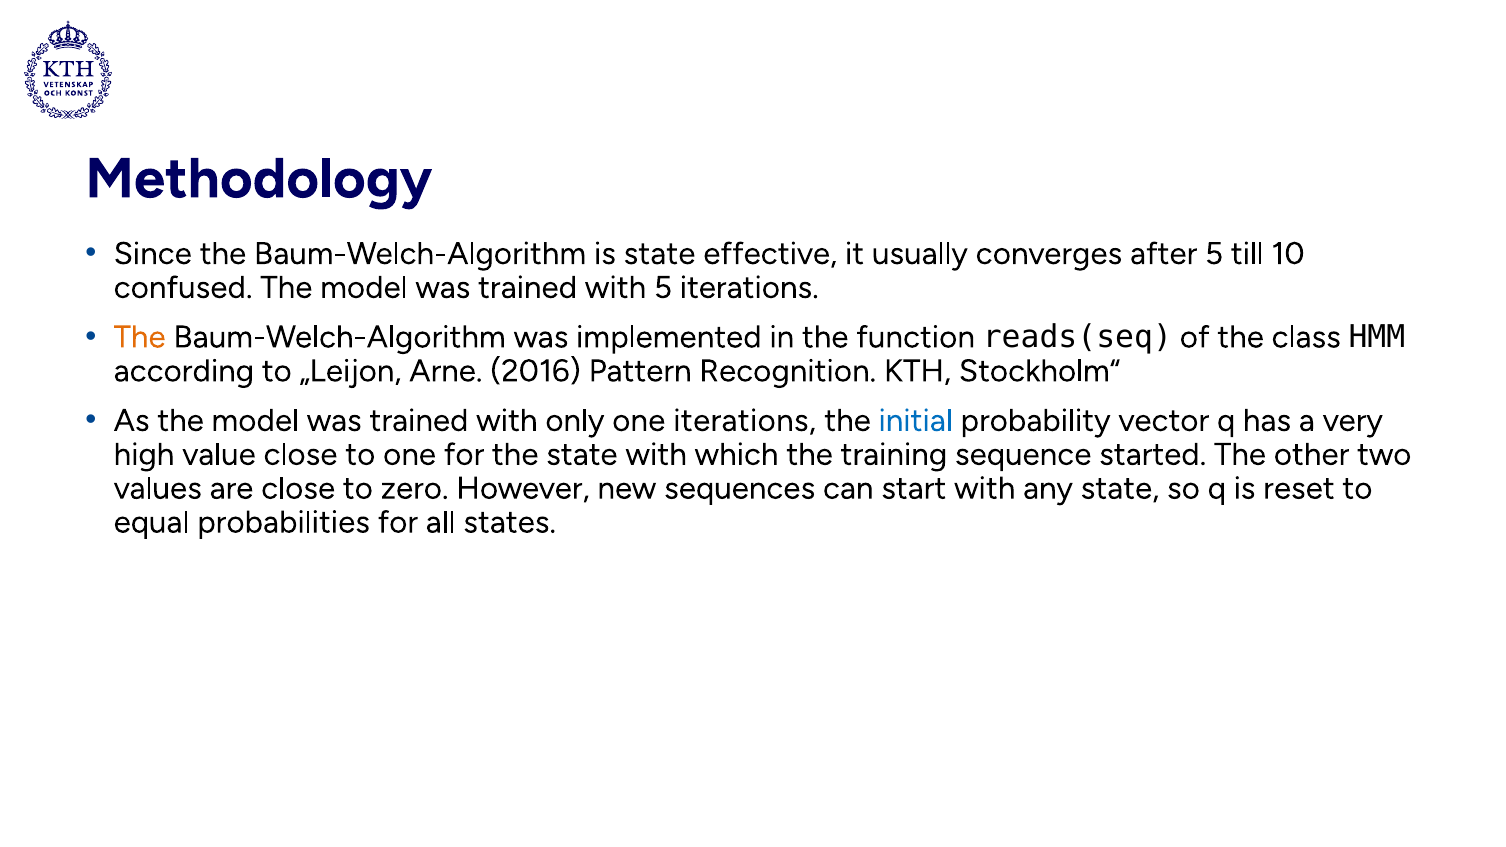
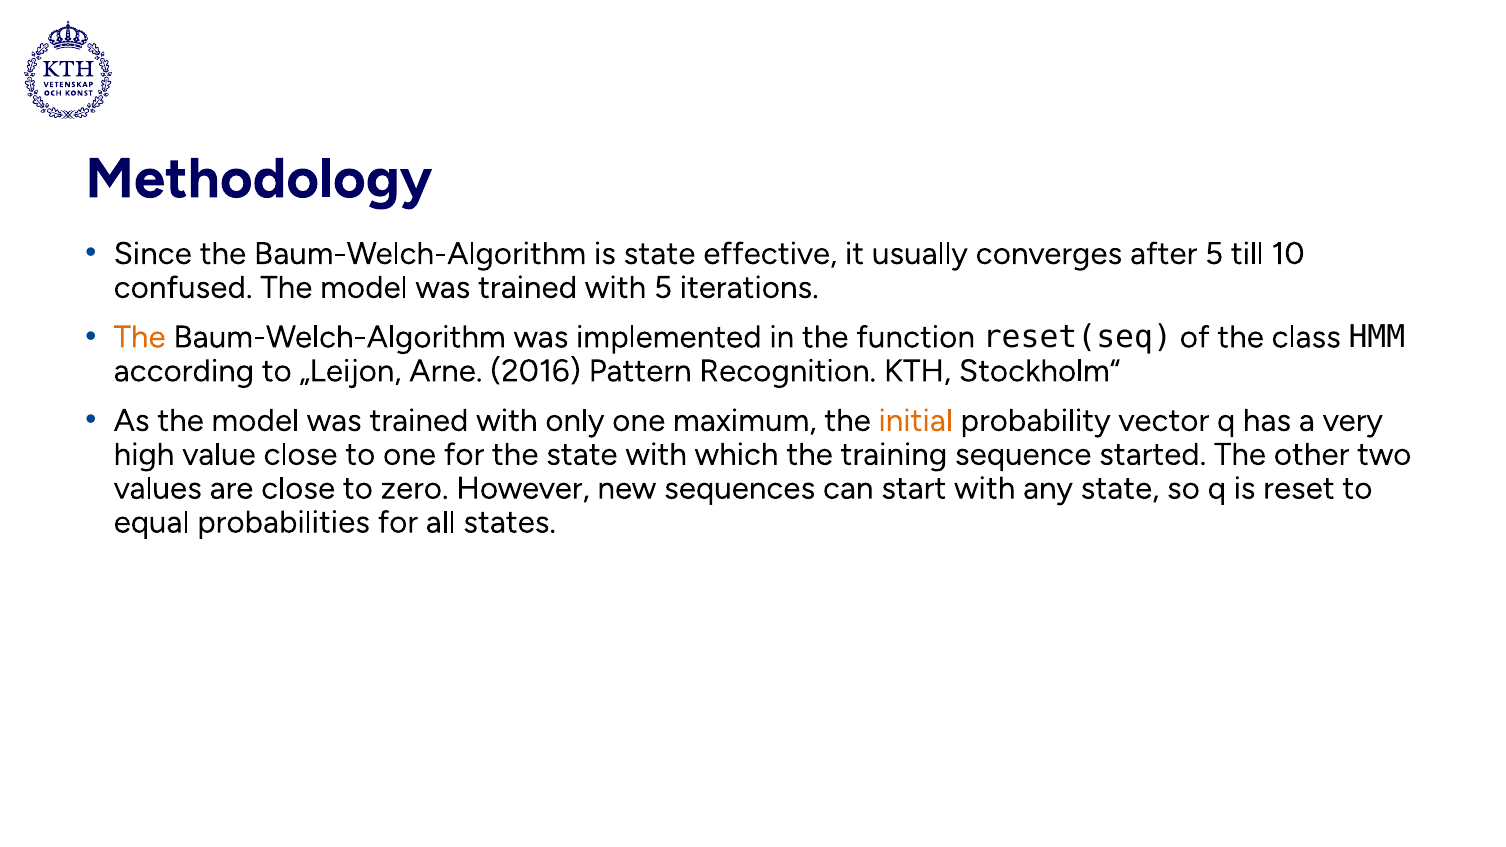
reads(seq: reads(seq -> reset(seq (1077, 337)
one iterations: iterations -> maximum (745, 421)
initial colour: blue -> orange (916, 421)
